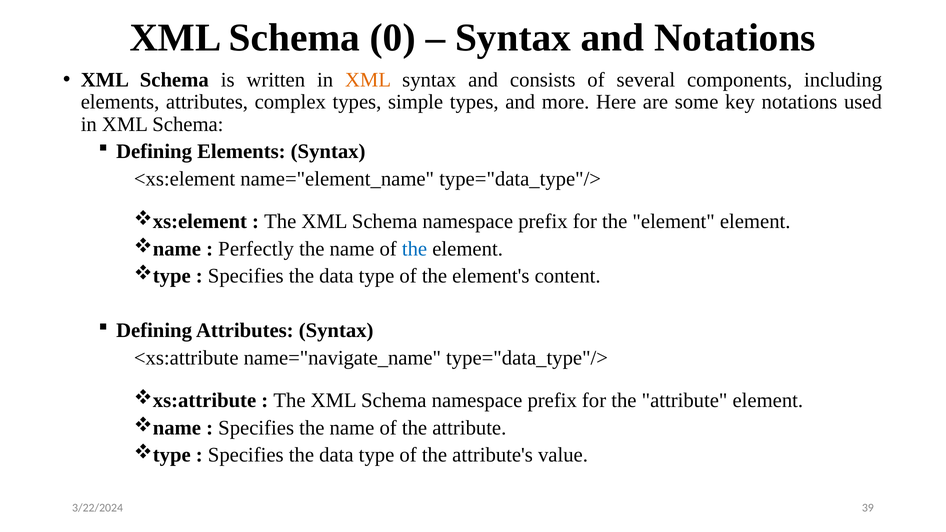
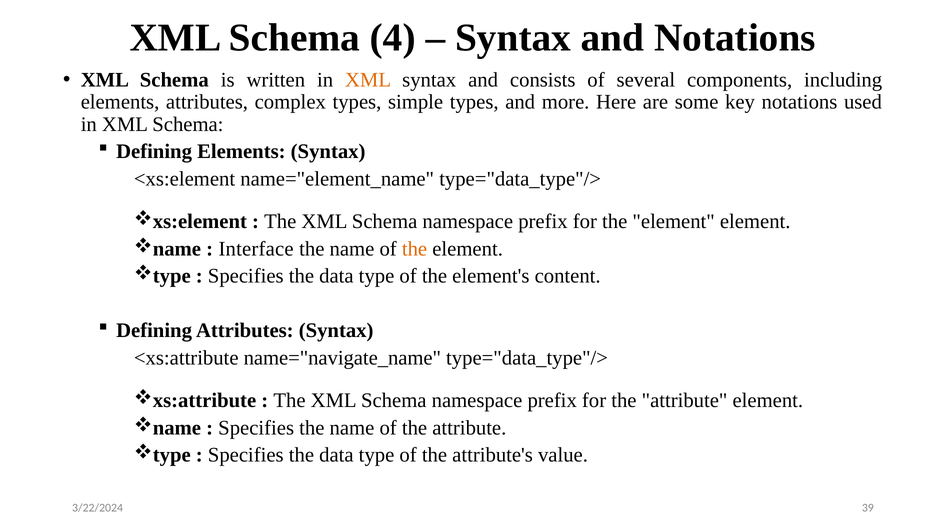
0: 0 -> 4 (393, 38)
Perfectly: Perfectly -> Interface (256, 249)
the colour: blue -> orange (415, 249)
